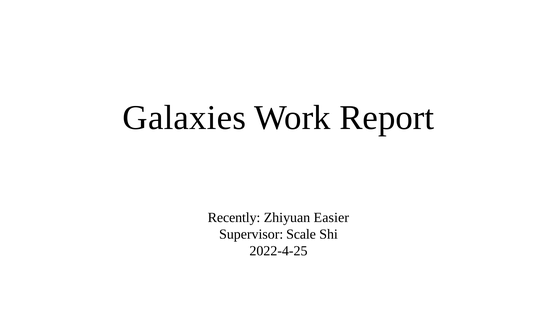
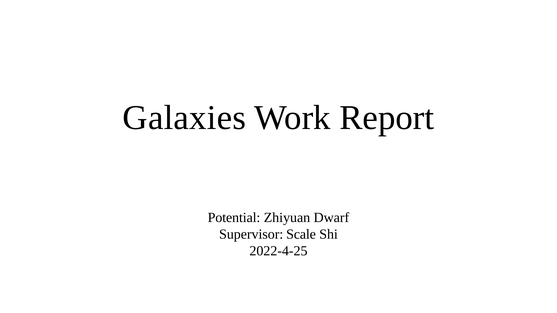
Recently: Recently -> Potential (234, 218)
Easier: Easier -> Dwarf (331, 218)
